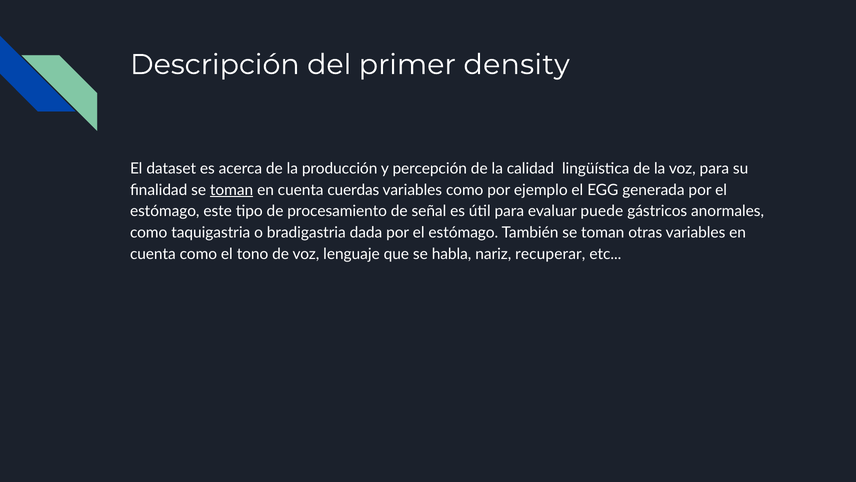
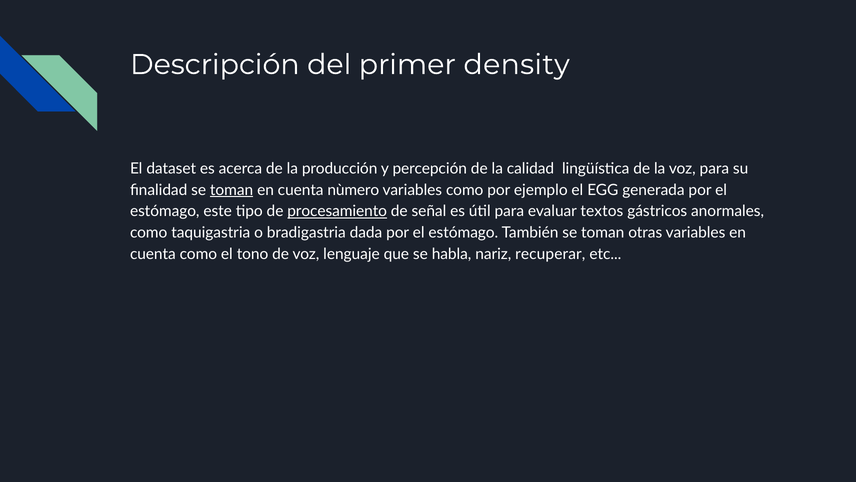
cuerdas: cuerdas -> nùmero (353, 190)
procesamiento underline: none -> present (337, 211)
puede: puede -> textos (602, 211)
